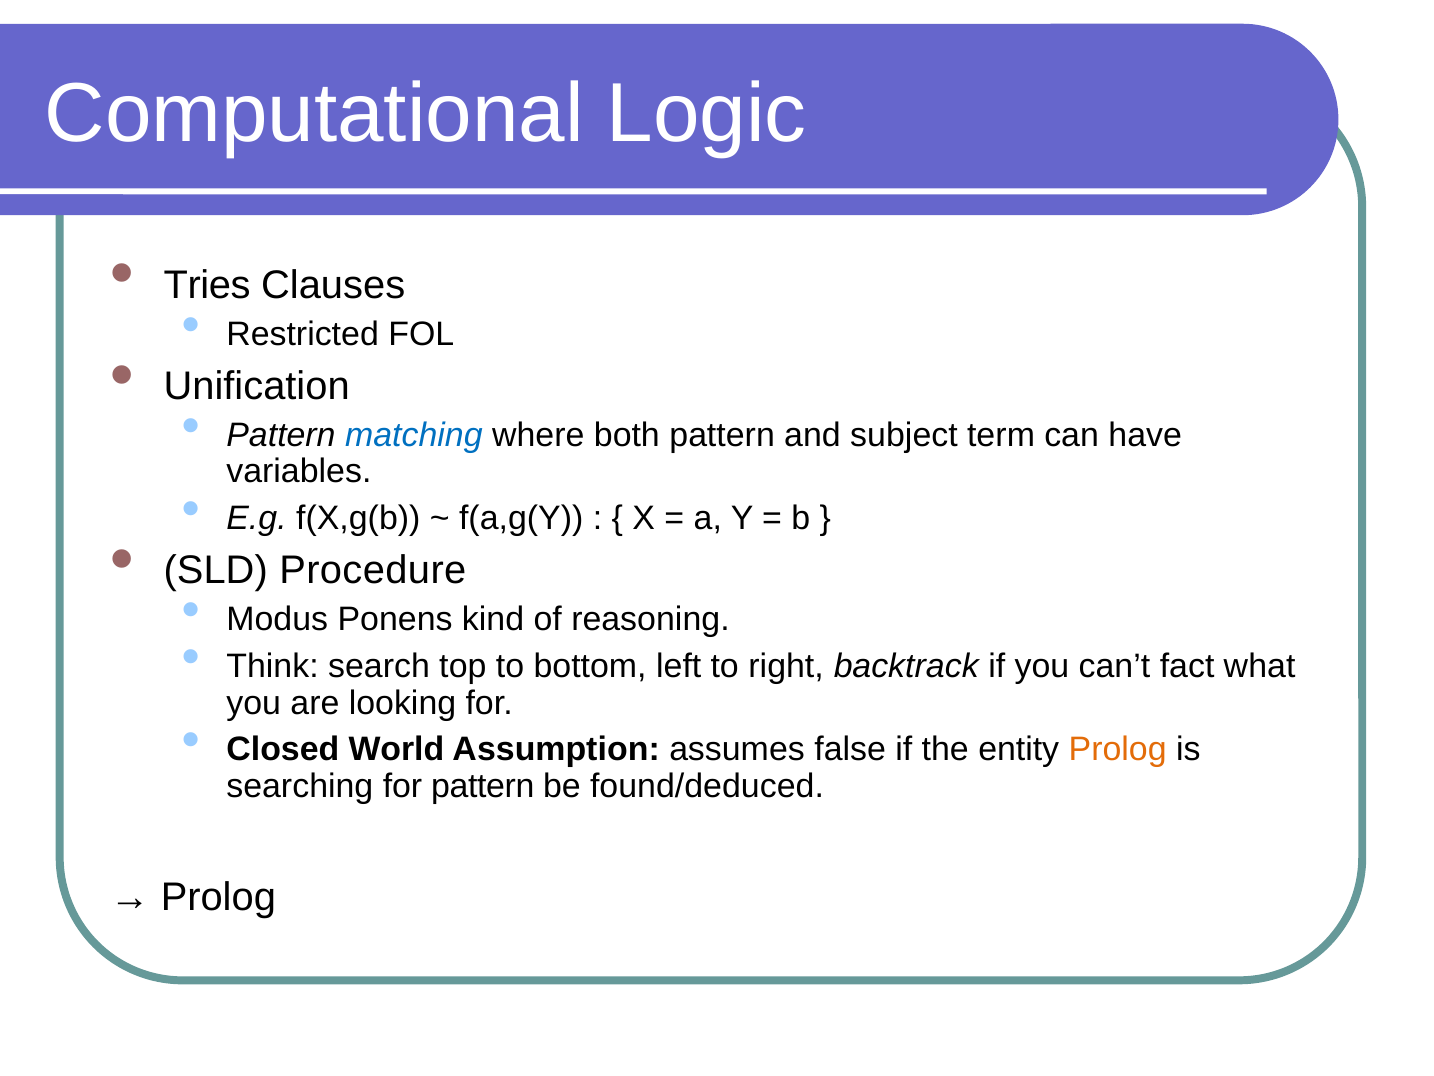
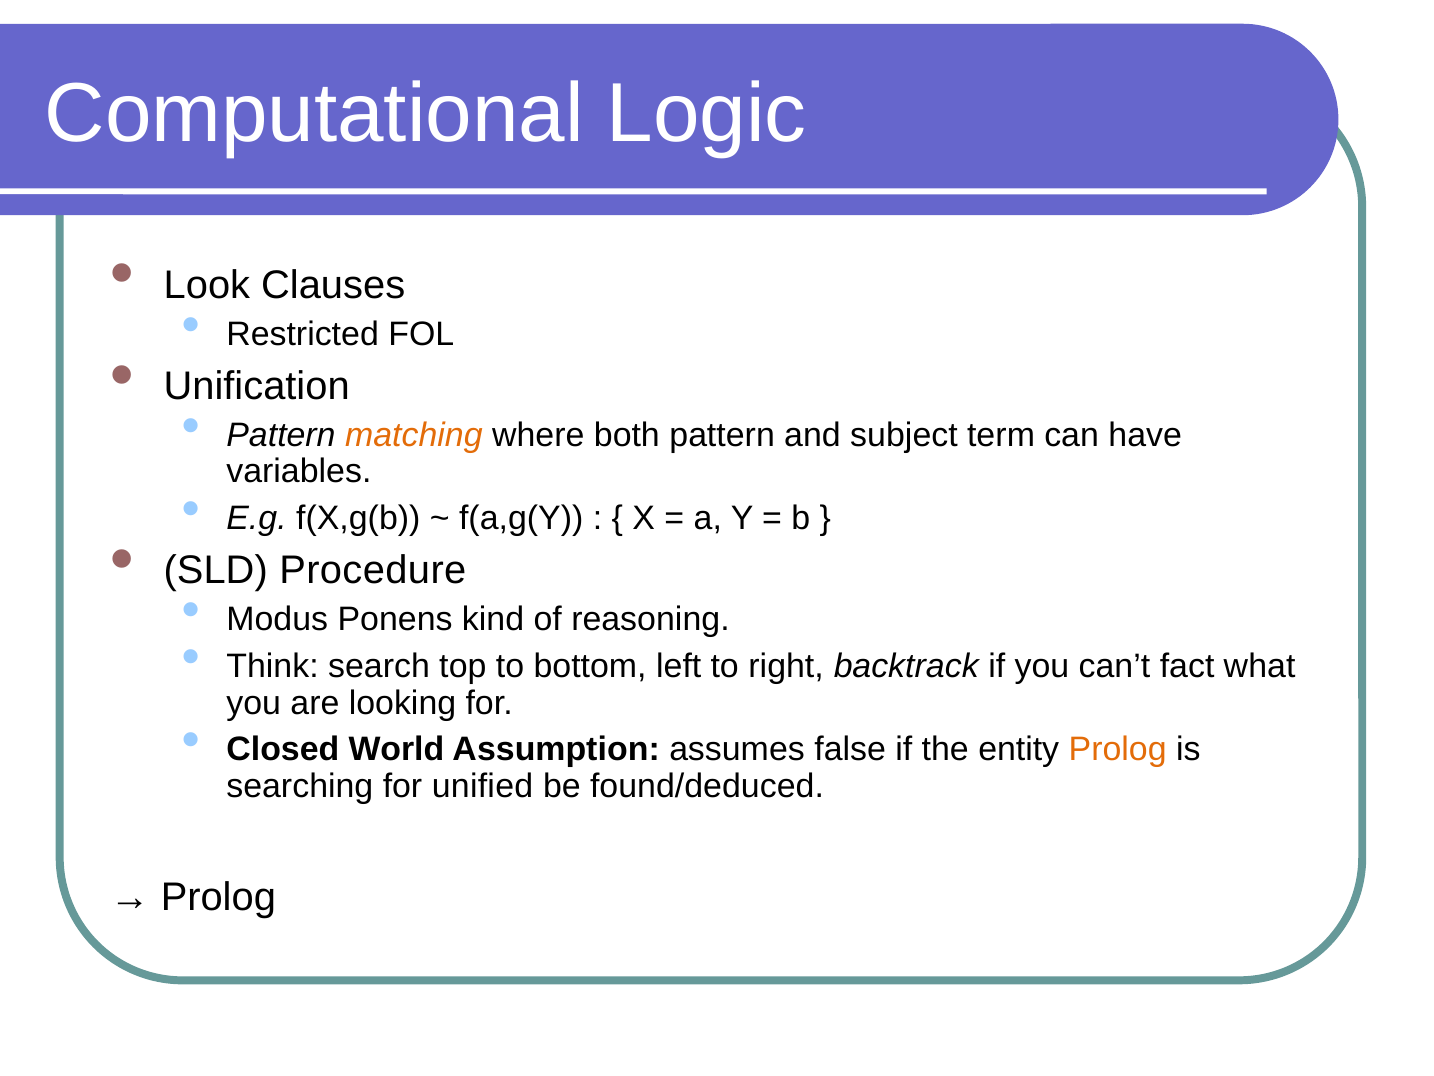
Tries: Tries -> Look (207, 285)
matching colour: blue -> orange (414, 435)
for pattern: pattern -> unified (483, 786)
